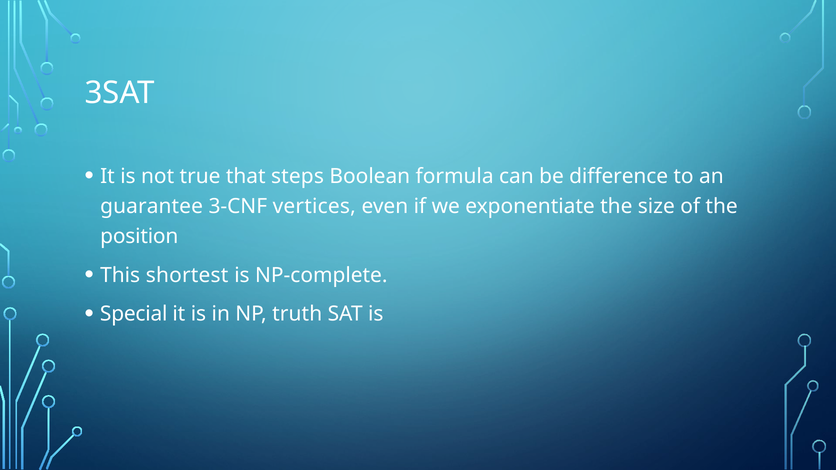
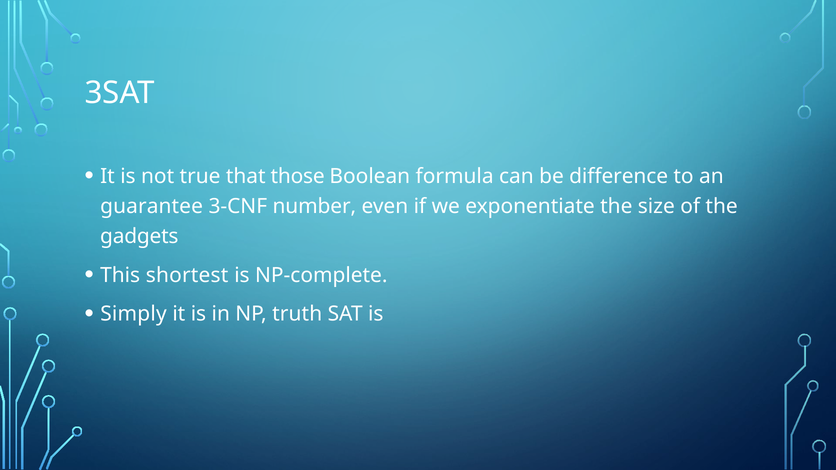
steps: steps -> those (298, 176)
vertices: vertices -> number (314, 207)
position: position -> gadgets (139, 237)
Special: Special -> Simply (133, 314)
